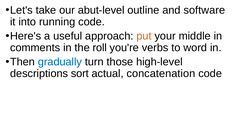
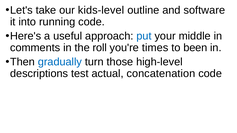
abut-level: abut-level -> kids-level (101, 10)
put colour: orange -> blue (144, 36)
verbs: verbs -> times (155, 48)
word: word -> been (195, 48)
sort: sort -> test (80, 74)
